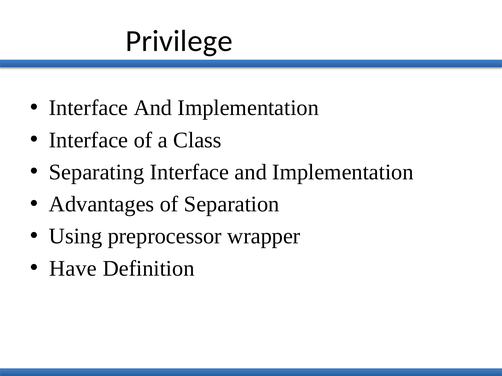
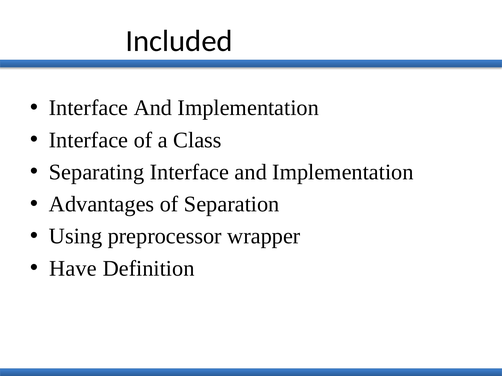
Privilege: Privilege -> Included (179, 41)
